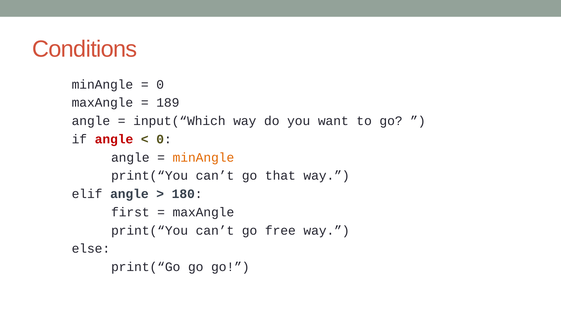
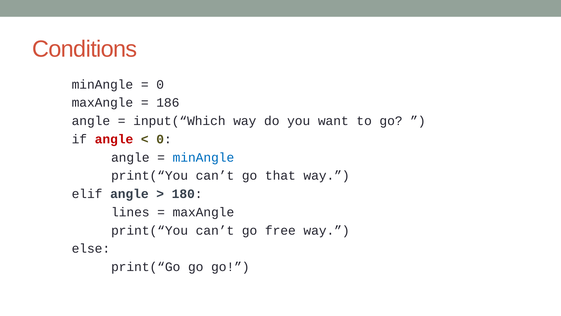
189: 189 -> 186 (168, 103)
minAngle colour: orange -> blue (203, 157)
first: first -> lines (130, 212)
